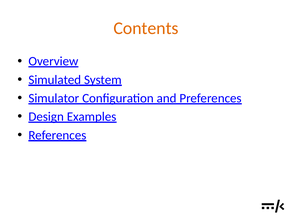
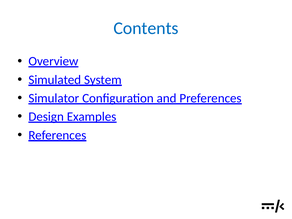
Contents colour: orange -> blue (146, 28)
